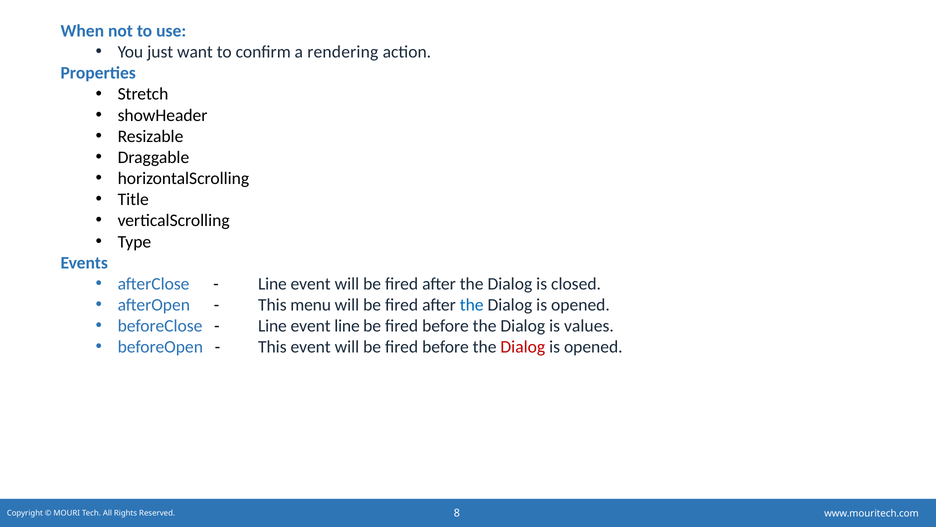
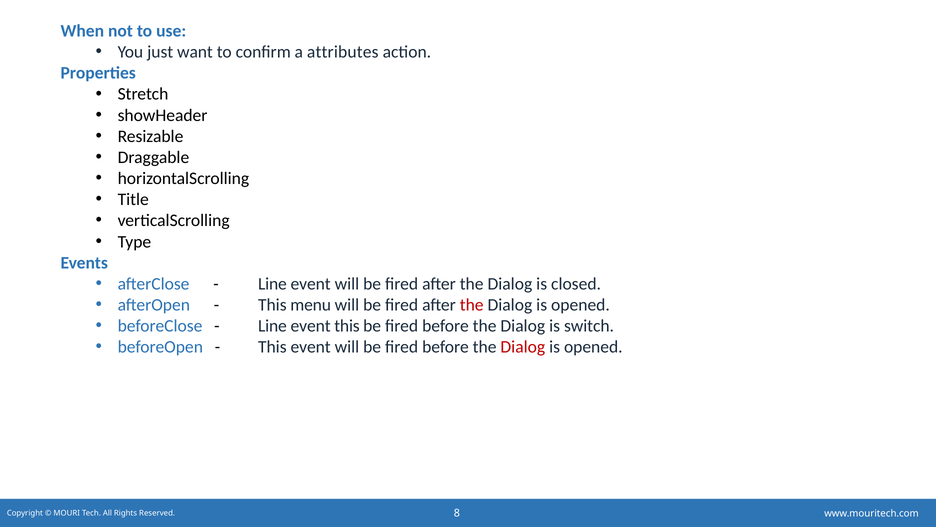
rendering: rendering -> attributes (343, 52)
the colour: blue -> red (472, 305)
event line: line -> this (347, 326)
values: values -> switch (589, 326)
